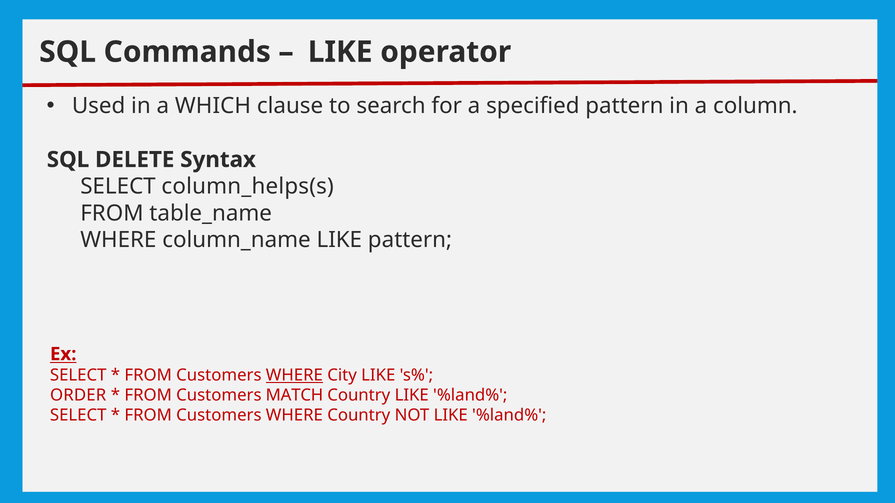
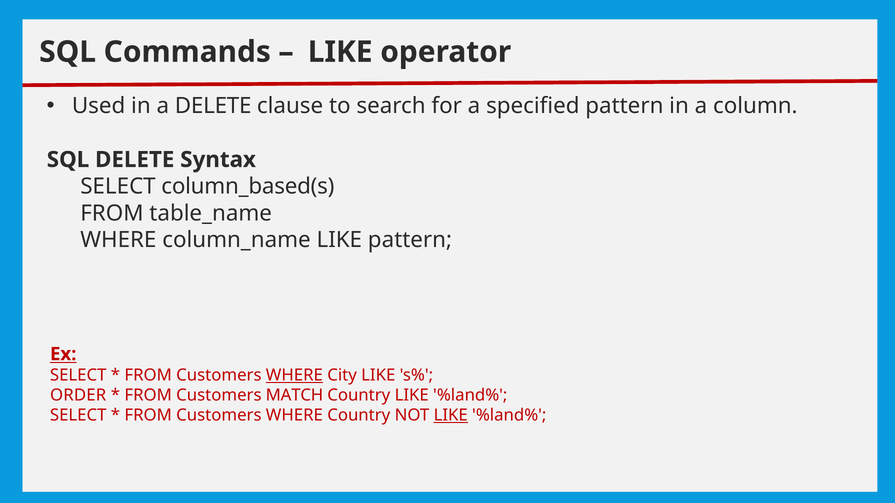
a WHICH: WHICH -> DELETE (213, 106)
column_helps(s: column_helps(s -> column_based(s (248, 187)
LIKE underline: none -> present (451, 416)
